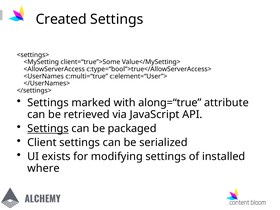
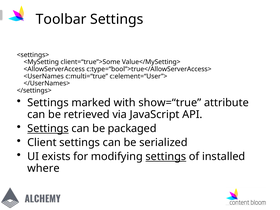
Created: Created -> Toolbar (61, 19)
along=“true: along=“true -> show=“true (170, 103)
settings underline: none -> present (166, 157)
